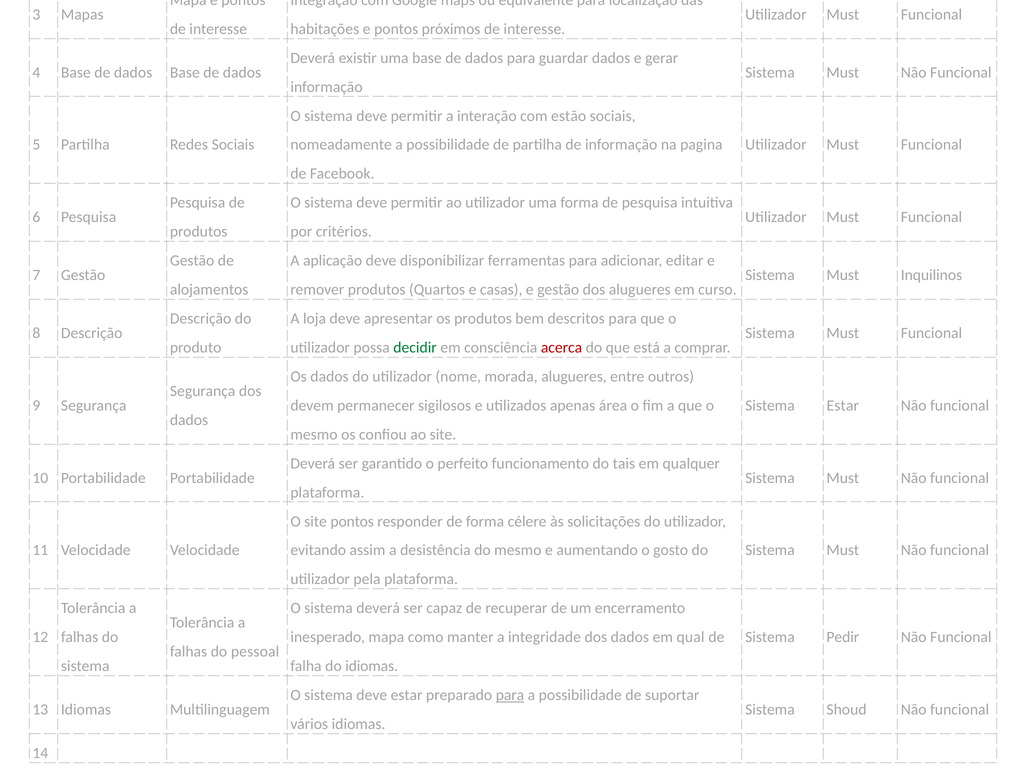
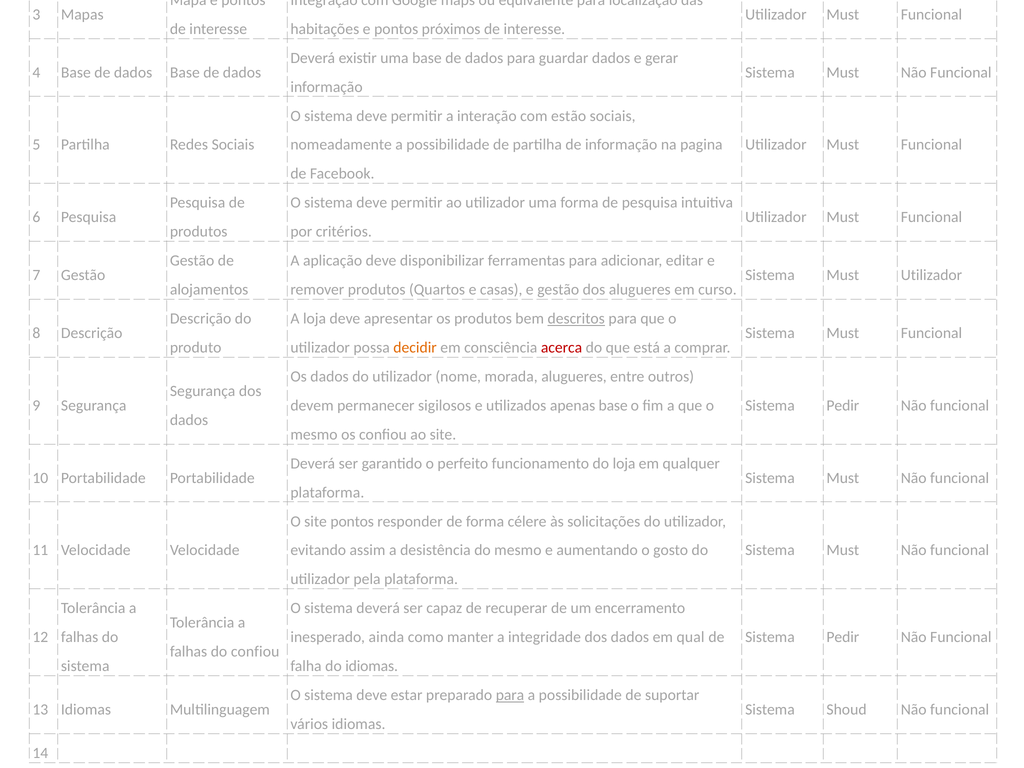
Must Inquilinos: Inquilinos -> Utilizador (931, 275)
descritos underline: none -> present (576, 319)
decidir colour: green -> orange (415, 348)
apenas área: área -> base (613, 405)
Estar: Estar -> Pedir (843, 405)
do tais: tais -> loja (624, 463)
inesperado mapa: mapa -> ainda (386, 637)
do pessoal: pessoal -> confiou (255, 652)
